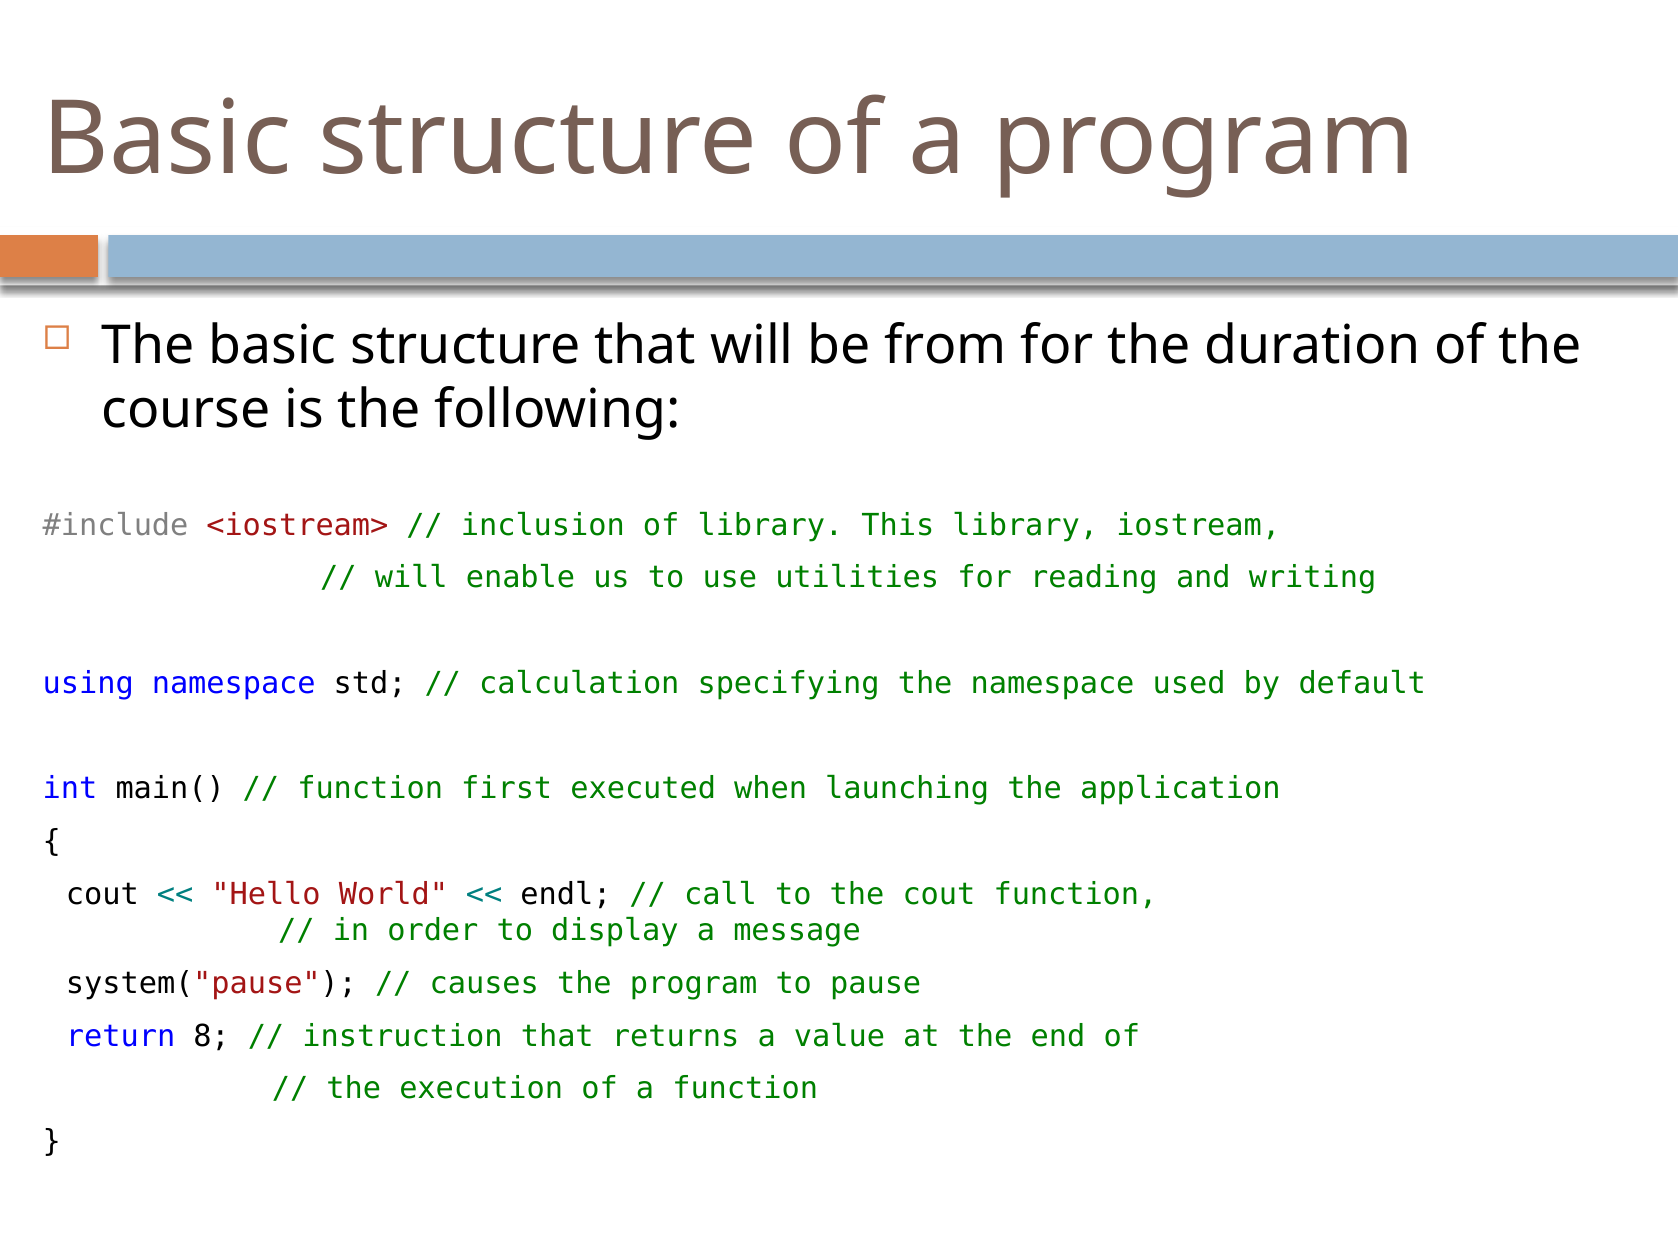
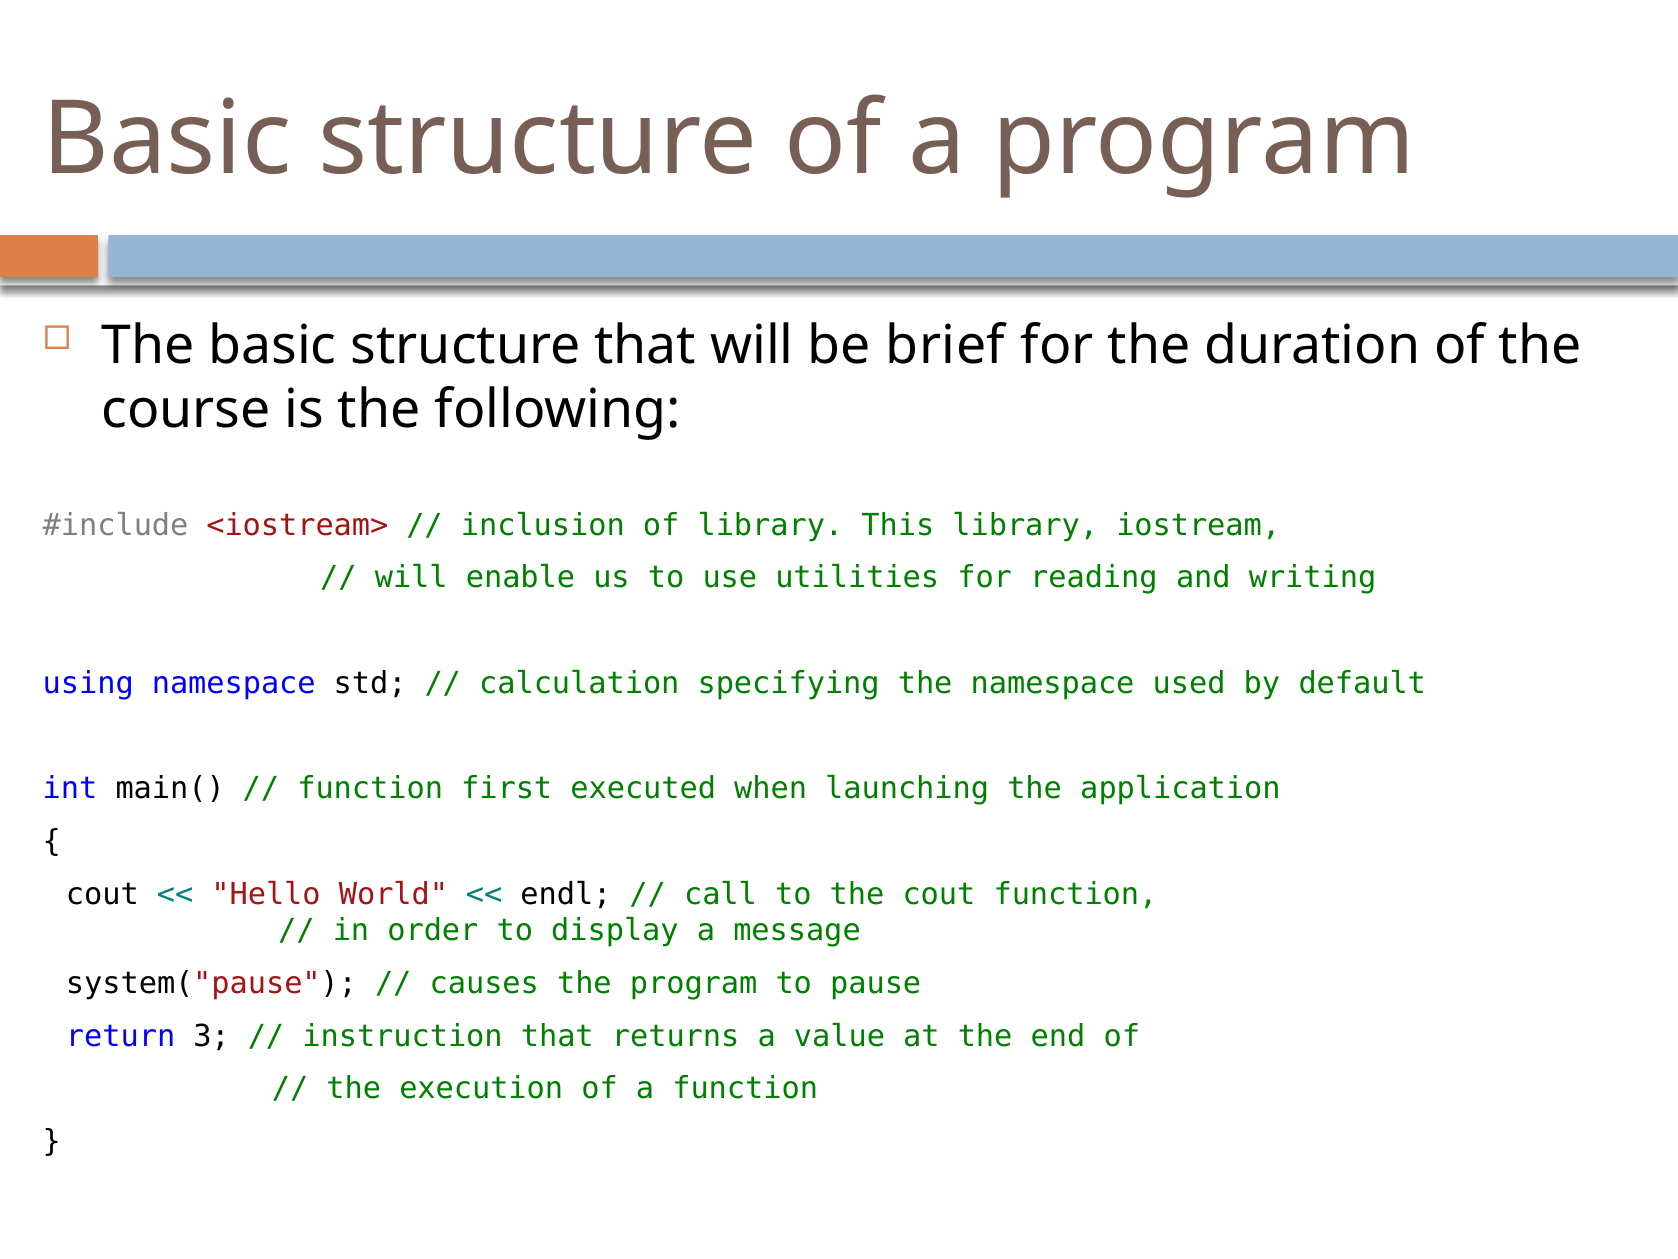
from: from -> brief (945, 346)
8: 8 -> 3 (211, 1036)
